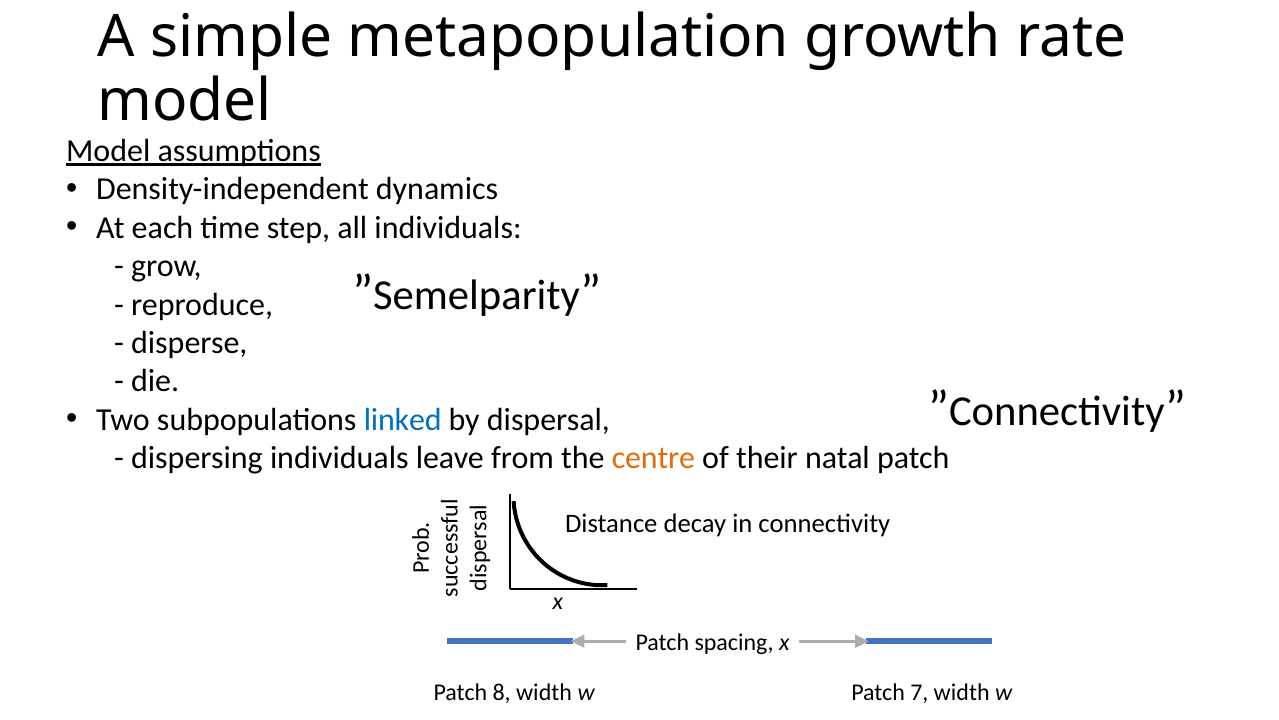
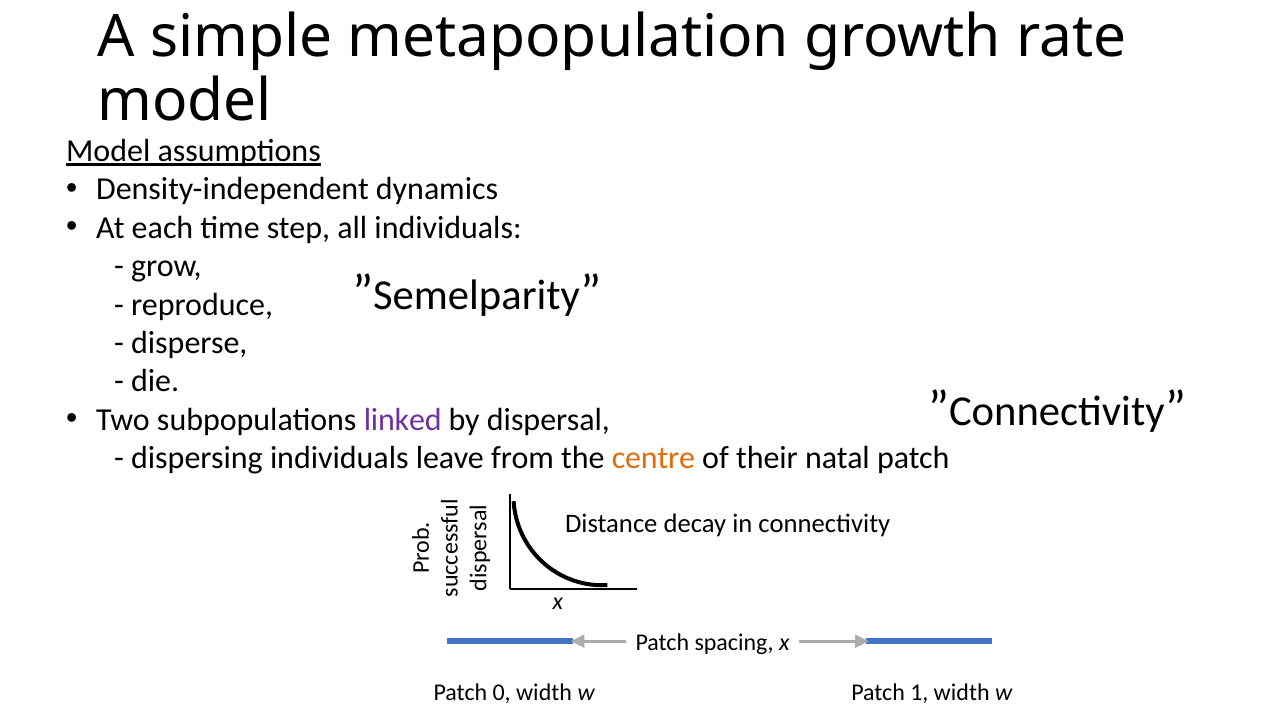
linked colour: blue -> purple (403, 419)
8: 8 -> 0 (502, 692)
7: 7 -> 1 (919, 692)
